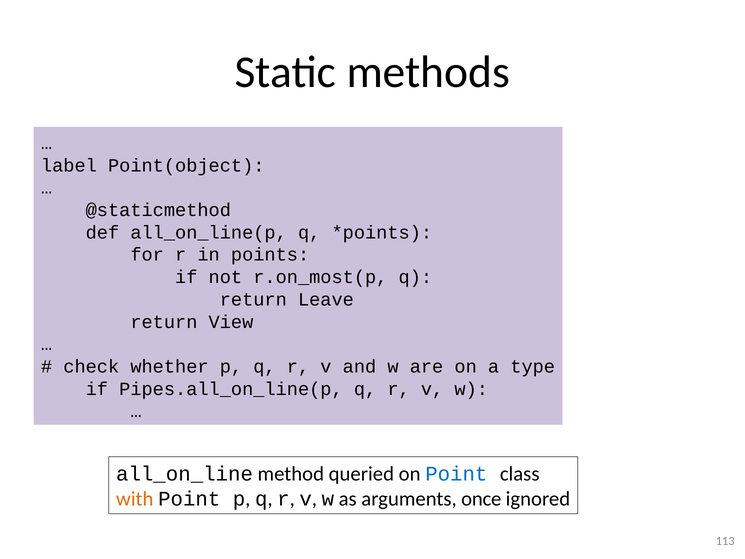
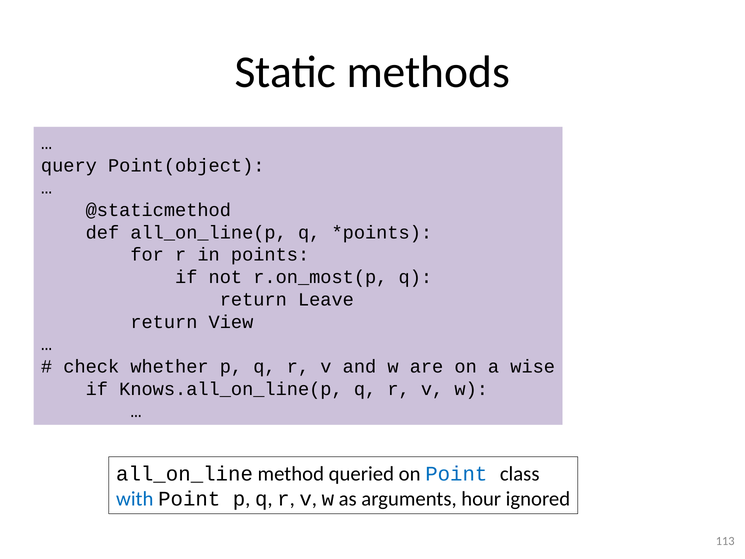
label: label -> query (69, 165)
type: type -> wise (533, 366)
Pipes.all_on_line(p: Pipes.all_on_line(p -> Knows.all_on_line(p (231, 389)
with colour: orange -> blue (135, 499)
once: once -> hour (481, 499)
